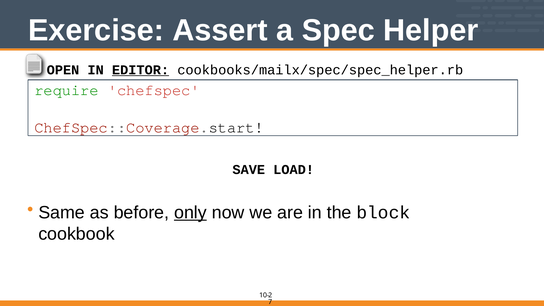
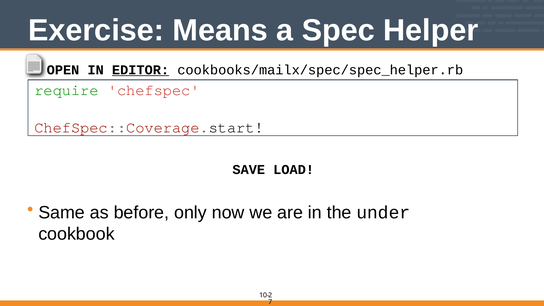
Assert: Assert -> Means (220, 30)
only underline: present -> none (190, 212)
block: block -> under (383, 212)
